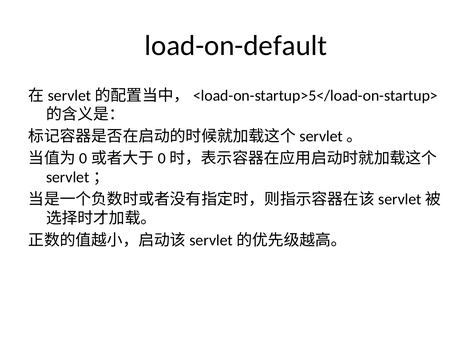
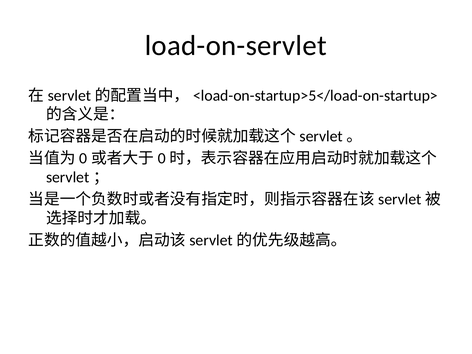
load-on-default: load-on-default -> load-on-servlet (236, 46)
